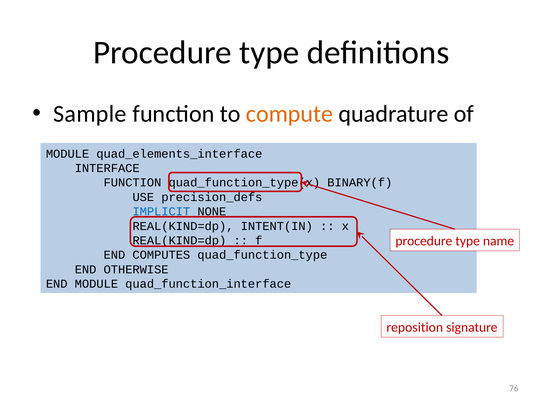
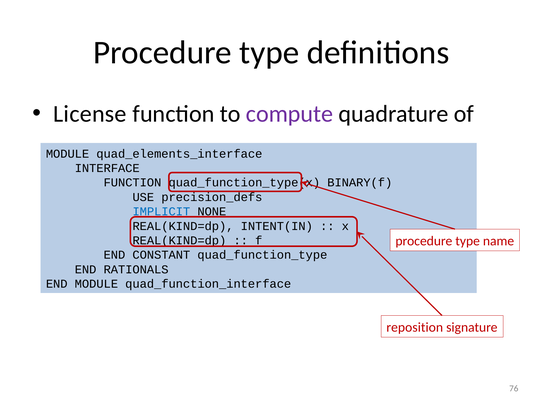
Sample: Sample -> License (90, 114)
compute colour: orange -> purple (290, 114)
COMPUTES: COMPUTES -> CONSTANT (161, 255)
OTHERWISE: OTHERWISE -> RATIONALS (136, 270)
